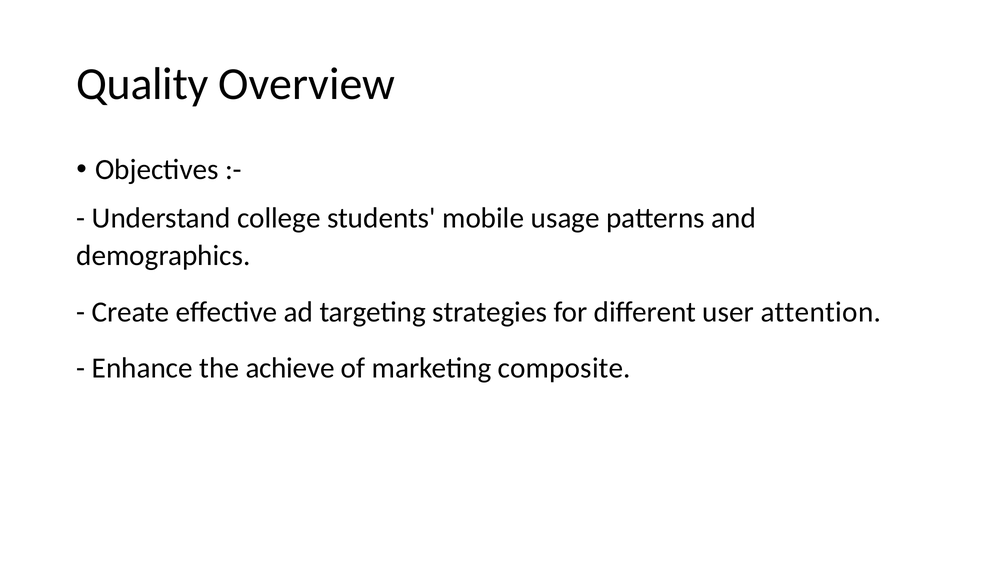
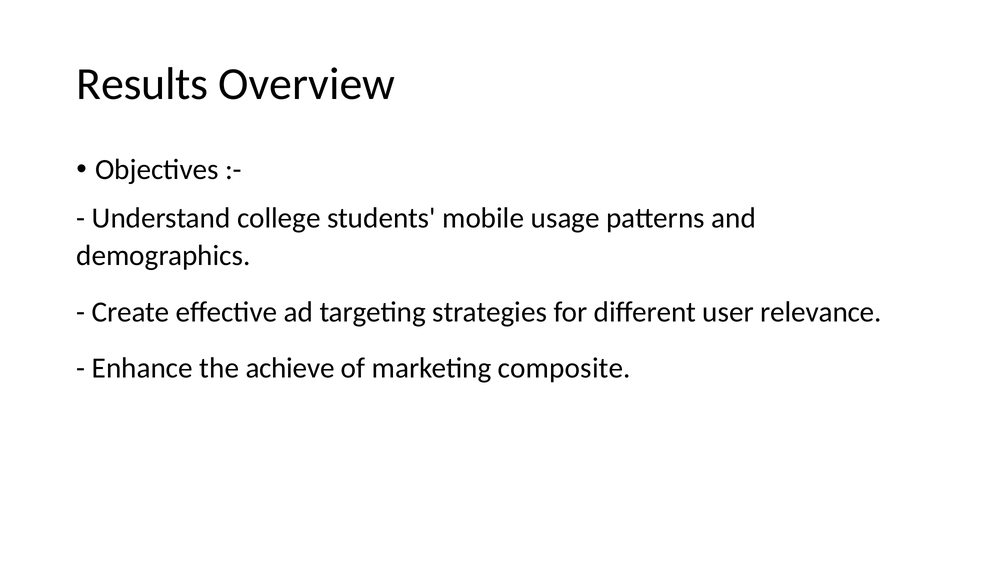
Quality: Quality -> Results (142, 84)
attention: attention -> relevance (821, 312)
